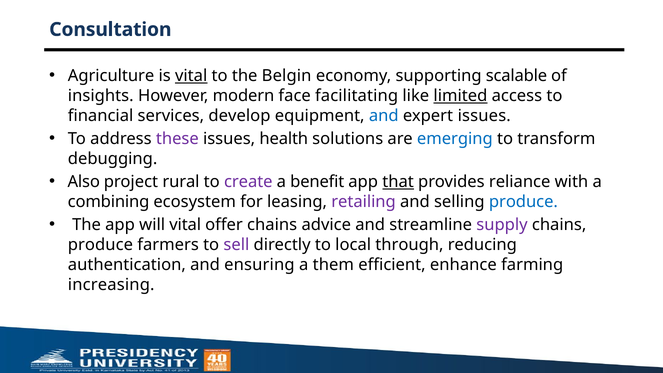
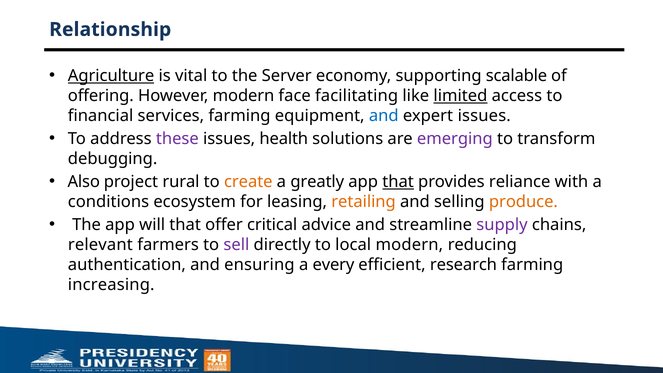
Consultation: Consultation -> Relationship (110, 30)
Agriculture underline: none -> present (111, 76)
vital underline: present -> none (191, 76)
Belgin: Belgin -> Server (287, 76)
insights: insights -> offering (101, 96)
services develop: develop -> farming (239, 116)
emerging colour: blue -> purple (455, 139)
create colour: purple -> orange (248, 182)
benefit: benefit -> greatly (317, 182)
combining: combining -> conditions (108, 202)
retailing colour: purple -> orange (364, 202)
produce colour: blue -> orange (523, 202)
will vital: vital -> that (185, 225)
offer chains: chains -> critical (272, 225)
produce: produce -> relevant (100, 245)
local through: through -> modern (409, 245)
them: them -> every (333, 265)
enhance: enhance -> research (463, 265)
